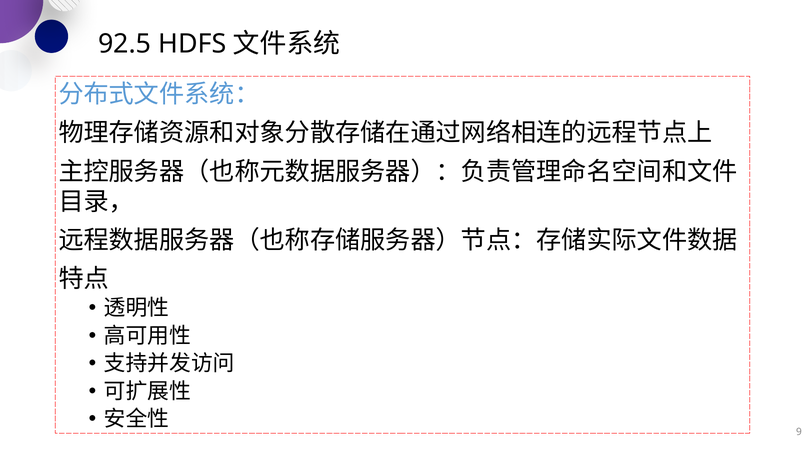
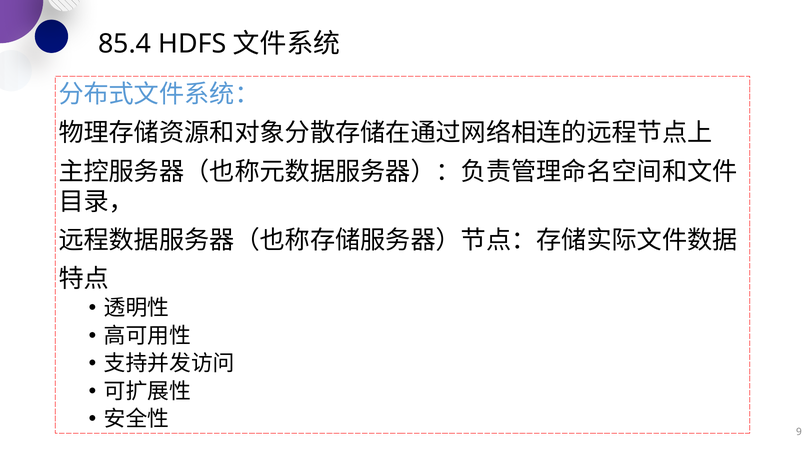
92.5: 92.5 -> 85.4 (125, 44)
